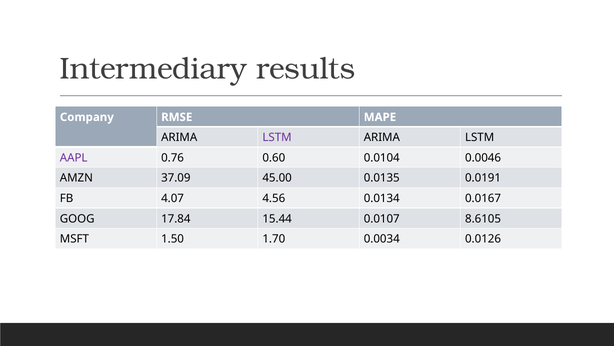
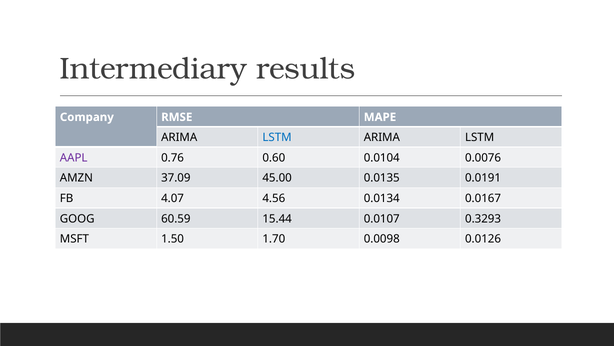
LSTM colour: purple -> blue (277, 137)
0.0046: 0.0046 -> 0.0076 (483, 158)
17.84: 17.84 -> 60.59 (176, 218)
8.6105: 8.6105 -> 0.3293 (483, 218)
0.0034: 0.0034 -> 0.0098 (382, 239)
